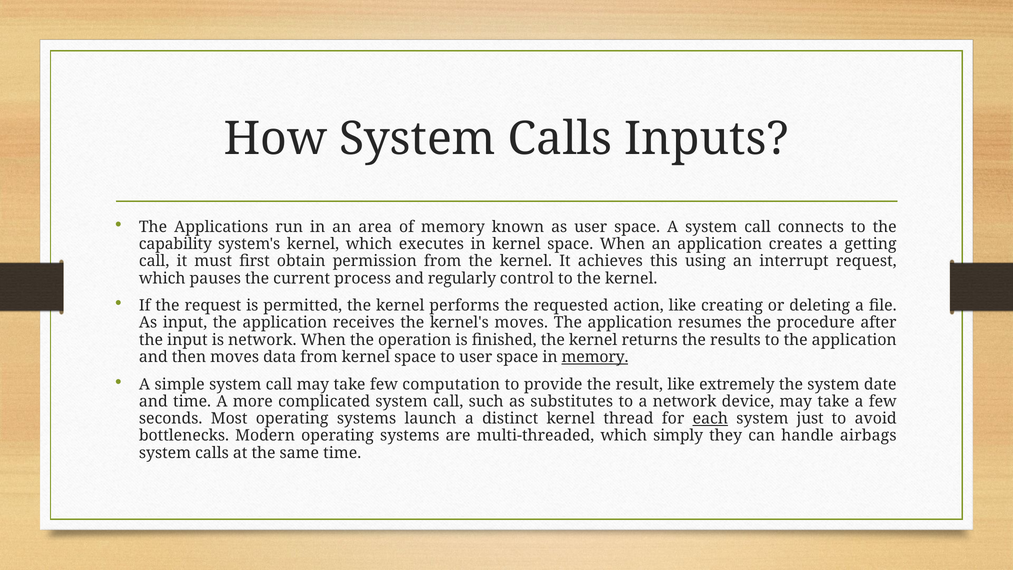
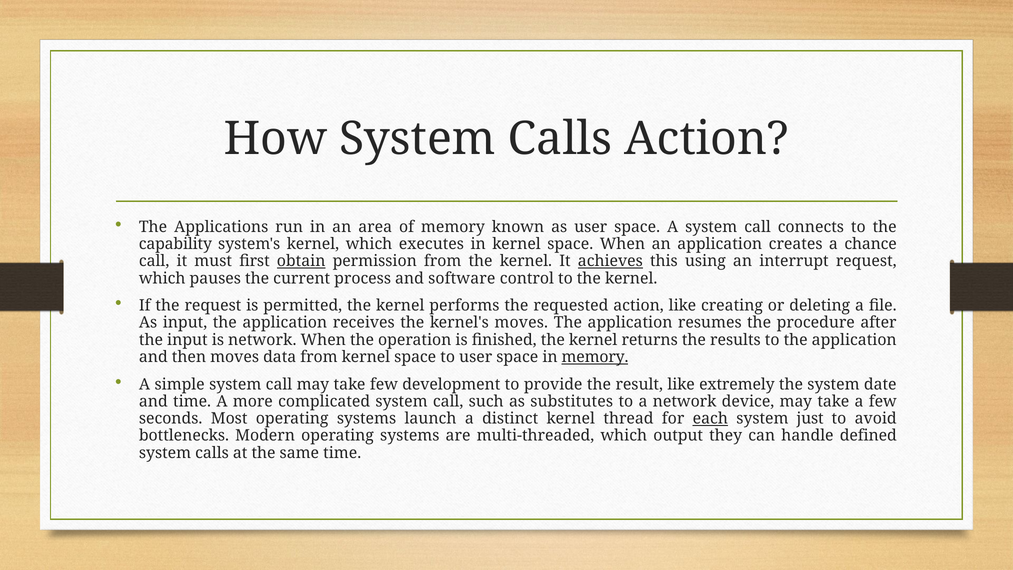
Calls Inputs: Inputs -> Action (707, 139)
getting: getting -> chance (871, 244)
obtain underline: none -> present (301, 261)
achieves underline: none -> present (610, 261)
regularly: regularly -> software (462, 278)
computation: computation -> development (451, 384)
simply: simply -> output (678, 436)
airbags: airbags -> defined (868, 436)
